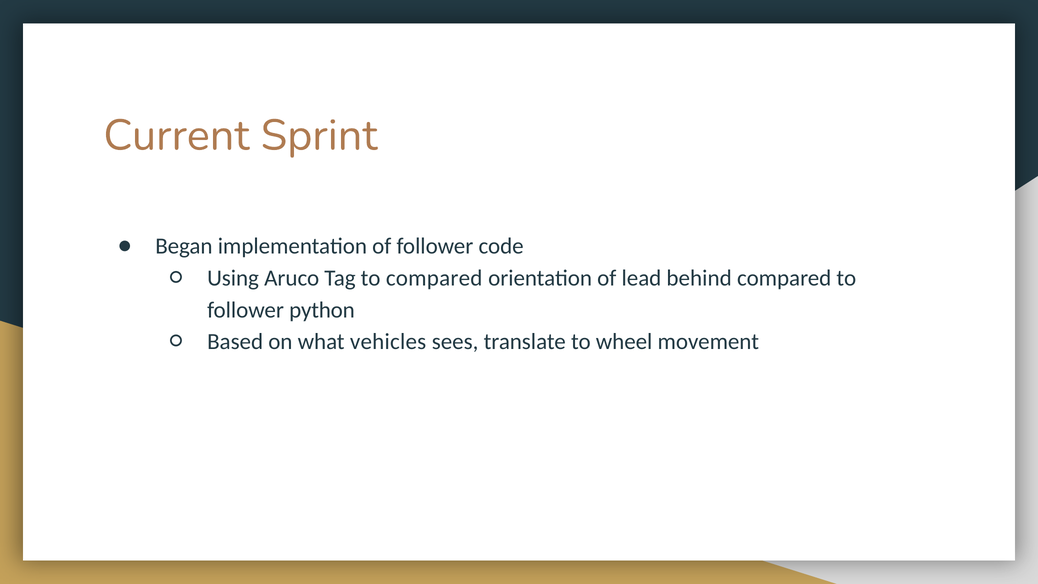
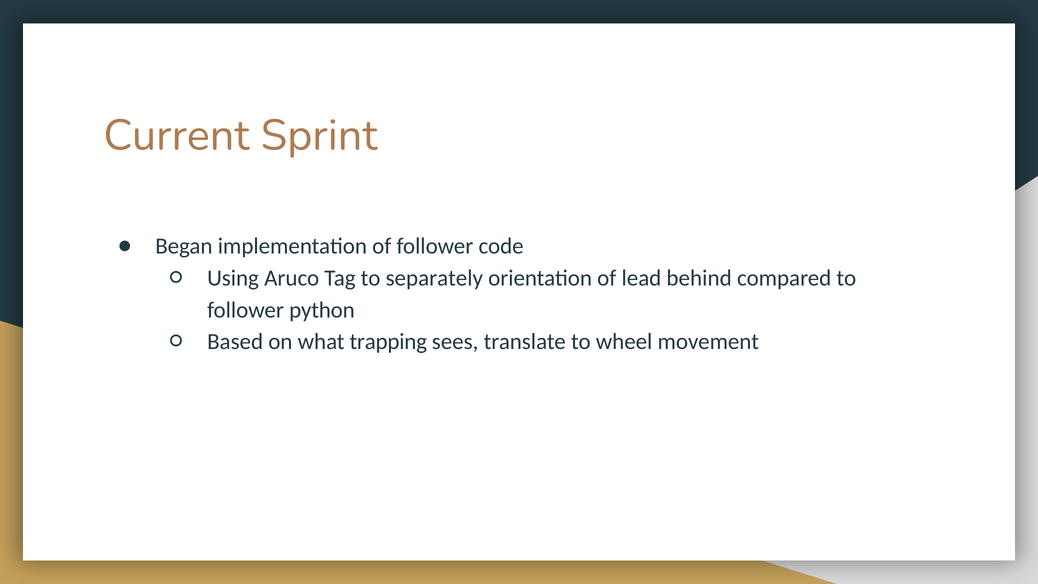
to compared: compared -> separately (434, 278)
vehicles: vehicles -> trapping (388, 342)
